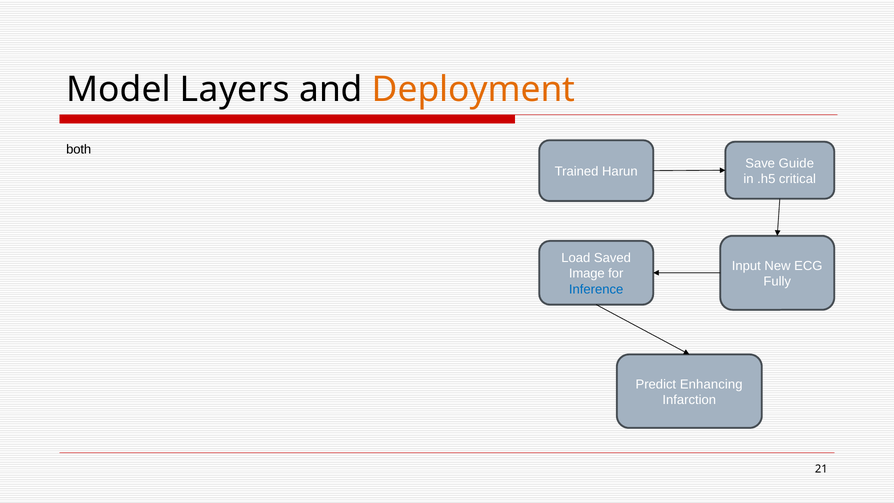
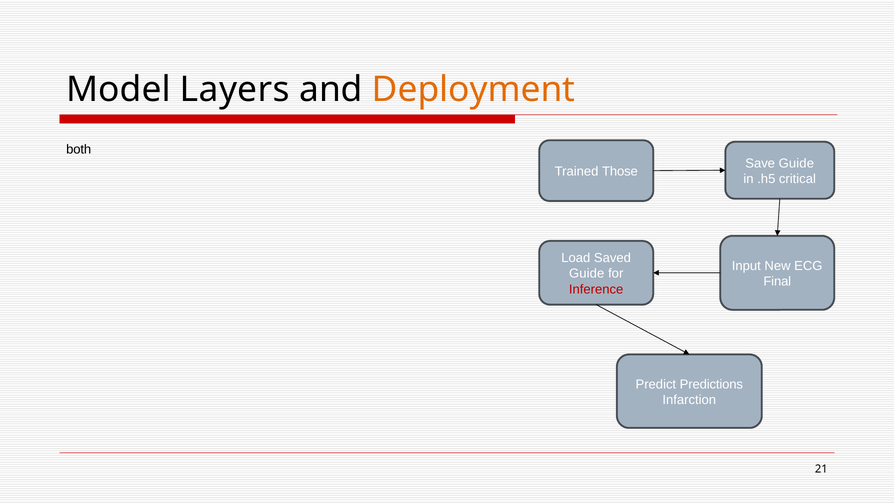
Harun: Harun -> Those (620, 171)
Image: Image -> Guide (587, 274)
Fully: Fully -> Final (777, 281)
Inference colour: blue -> red (596, 289)
Enhancing: Enhancing -> Predictions (711, 384)
